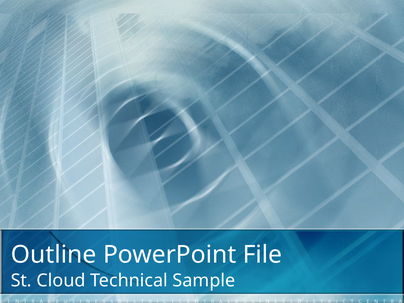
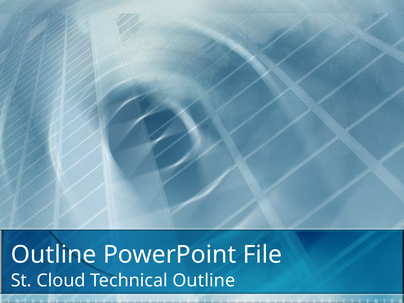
Technical Sample: Sample -> Outline (204, 281)
